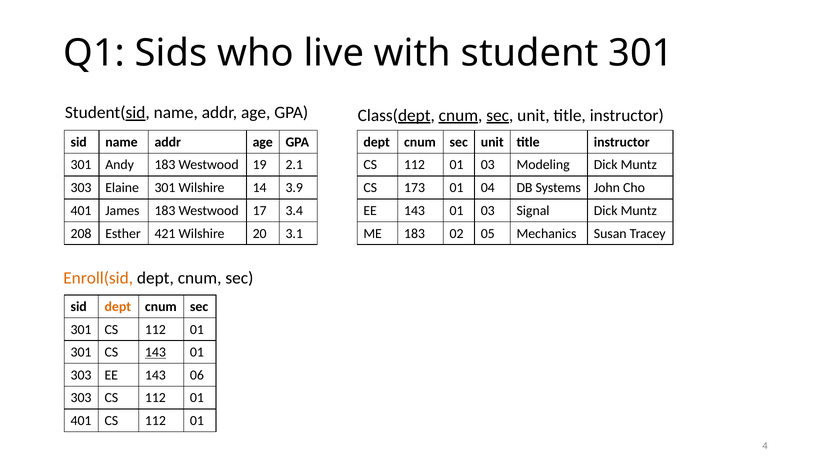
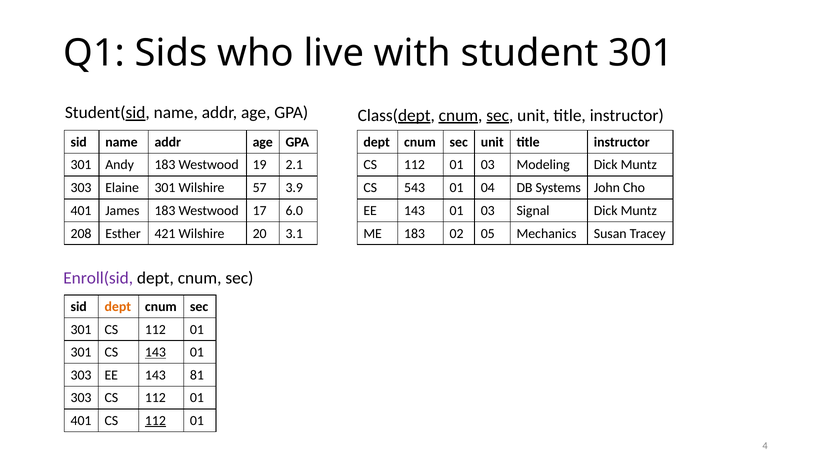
14: 14 -> 57 (260, 188)
173: 173 -> 543 (415, 188)
3.4: 3.4 -> 6.0 (294, 211)
Enroll(sid colour: orange -> purple (98, 278)
06: 06 -> 81 (197, 375)
112 underline: none -> present (155, 421)
